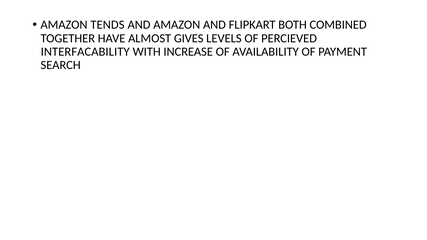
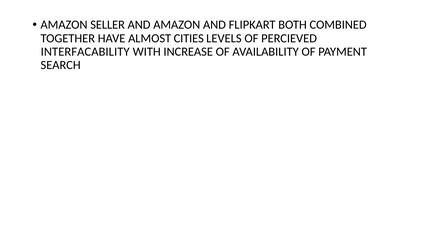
TENDS: TENDS -> SELLER (108, 25)
GIVES: GIVES -> CITIES (189, 38)
